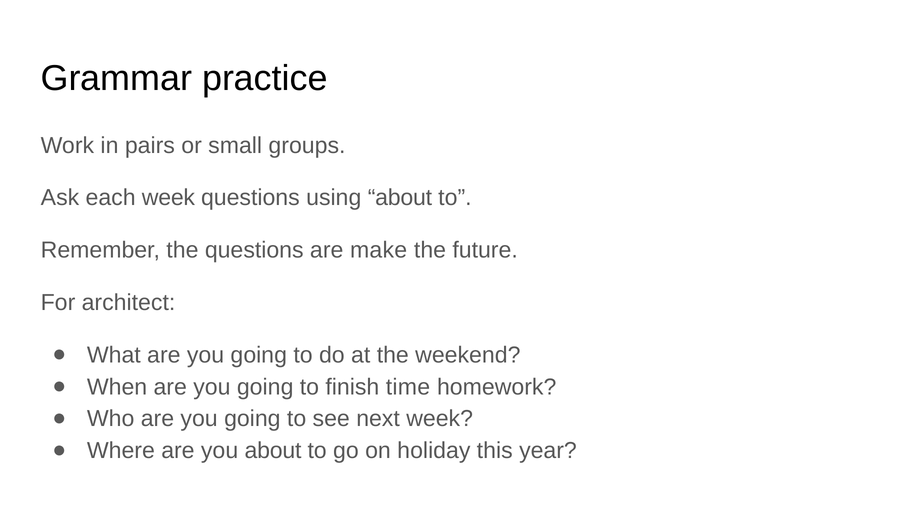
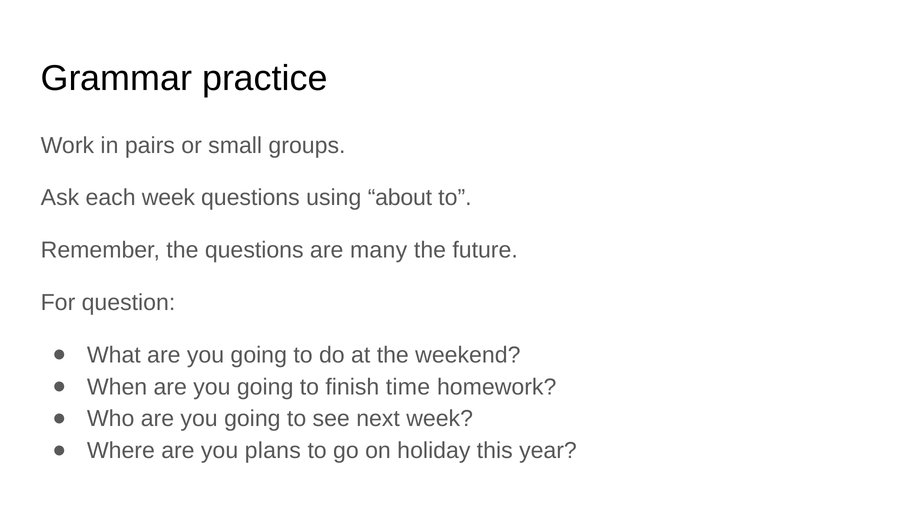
make: make -> many (379, 250)
architect: architect -> question (128, 302)
you about: about -> plans (273, 450)
